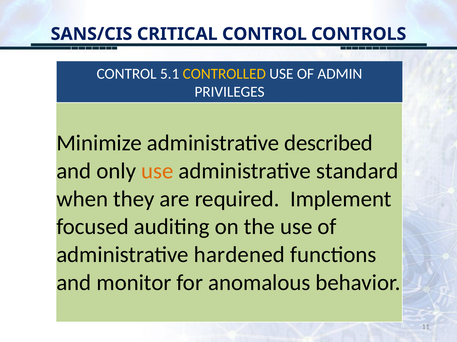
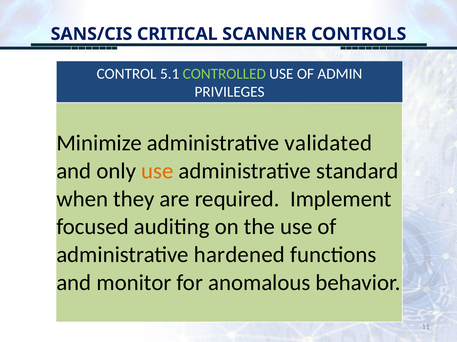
CRITICAL CONTROL: CONTROL -> SCANNER (264, 34)
CONTROLLED colour: yellow -> light green (224, 74)
described: described -> validated (328, 143)
